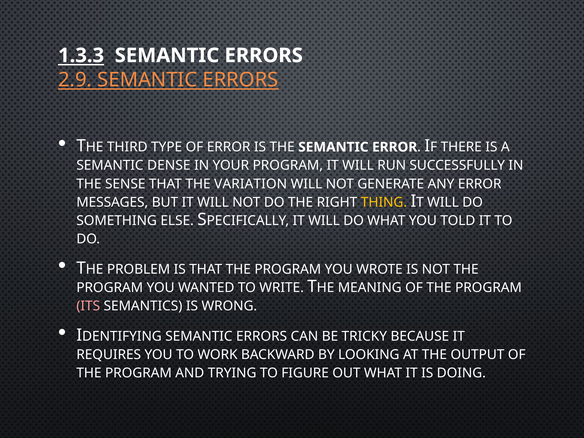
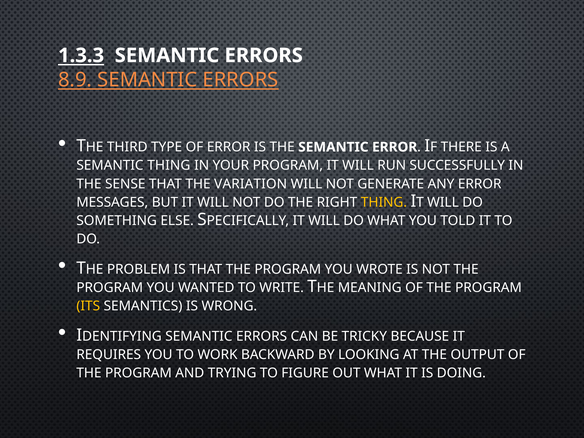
2.9: 2.9 -> 8.9 (75, 80)
SEMANTIC DENSE: DENSE -> THING (169, 165)
ITS colour: pink -> yellow (88, 306)
